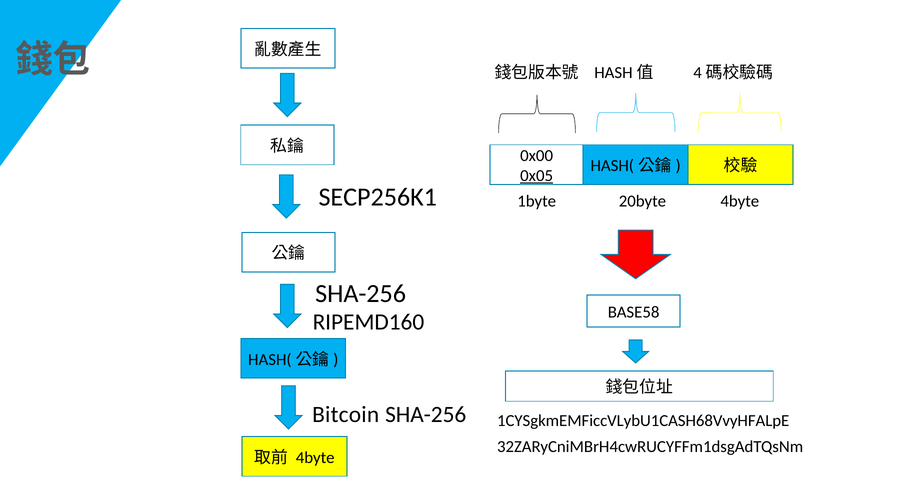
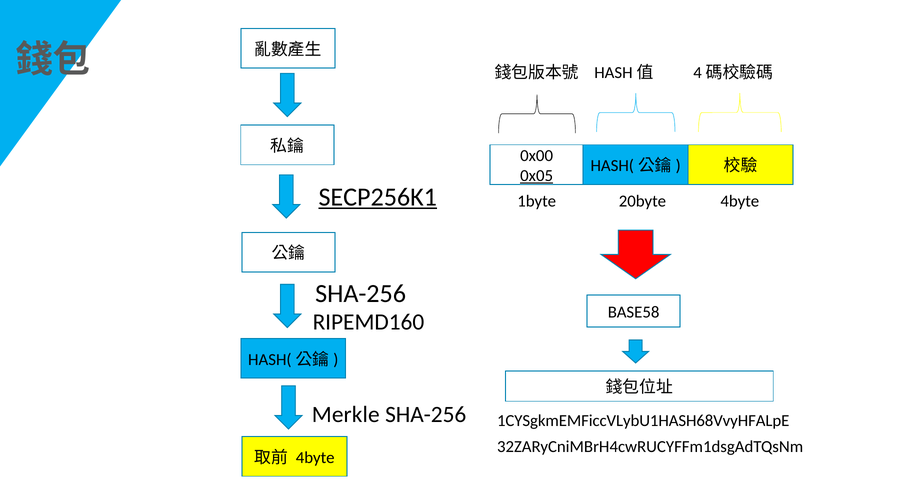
SECP256K1 underline: none -> present (378, 197)
Bitcoin: Bitcoin -> Merkle (346, 415)
1CYSgkmEMFiccVLybU1CASH68VvyHFALpE: 1CYSgkmEMFiccVLybU1CASH68VvyHFALpE -> 1CYSgkmEMFiccVLybU1HASH68VvyHFALpE (643, 421)
